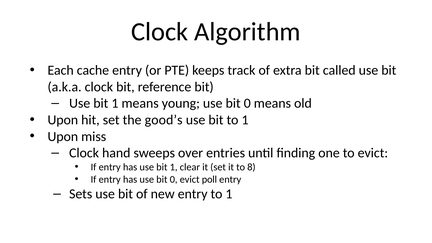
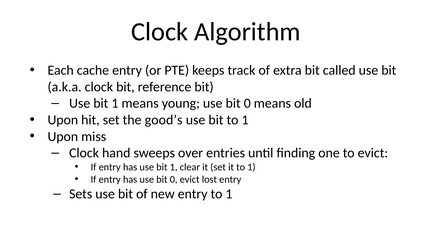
it to 8: 8 -> 1 (251, 167)
poll: poll -> lost (209, 179)
